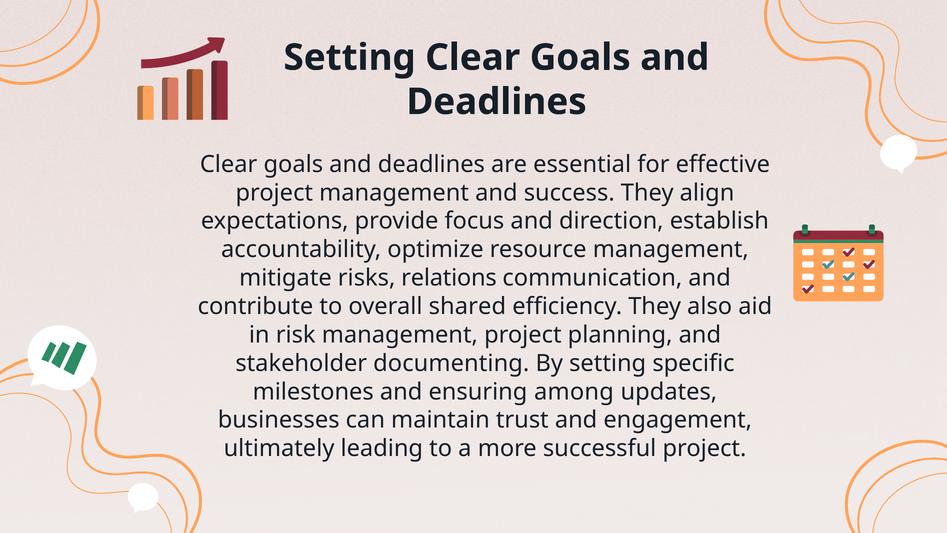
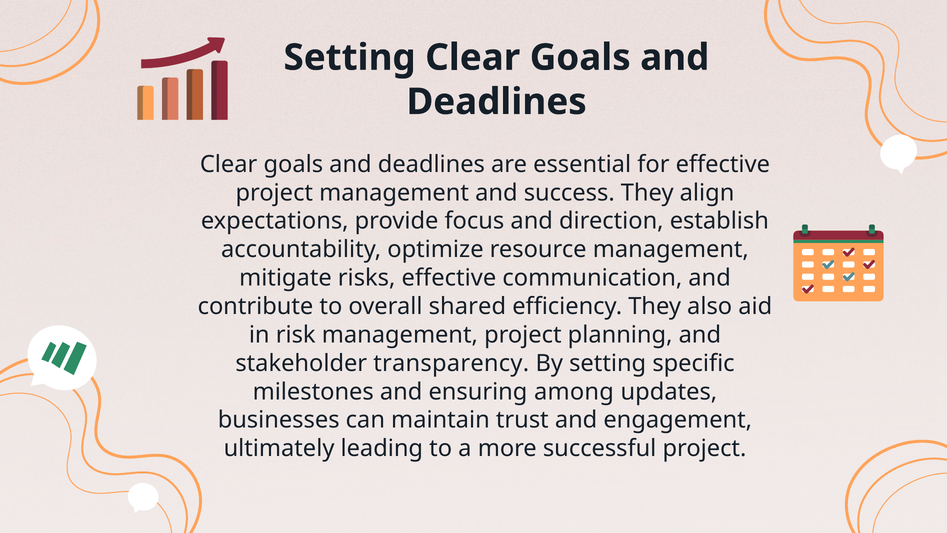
risks relations: relations -> effective (449, 278)
documenting: documenting -> transparency (451, 363)
